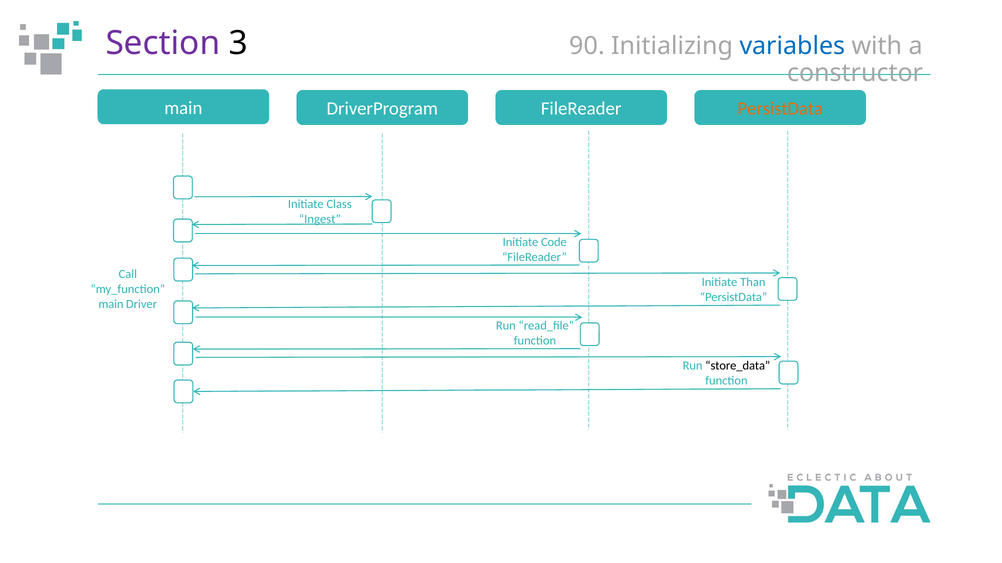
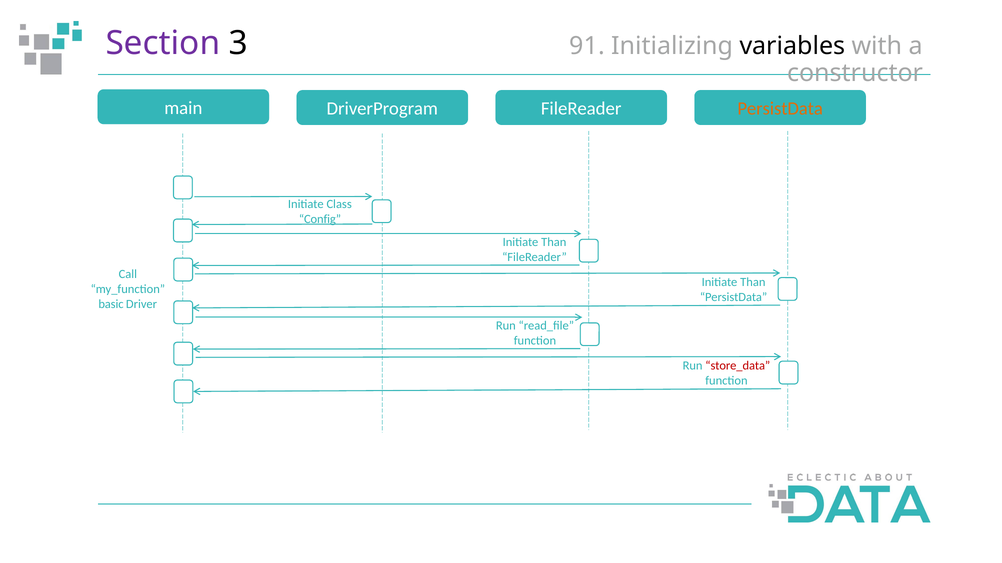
90: 90 -> 91 (587, 46)
variables colour: blue -> black (792, 46)
Ingest: Ingest -> Config (320, 219)
Code: Code -> Than (554, 242)
main: main -> basic (111, 305)
store_data colour: black -> red (738, 366)
